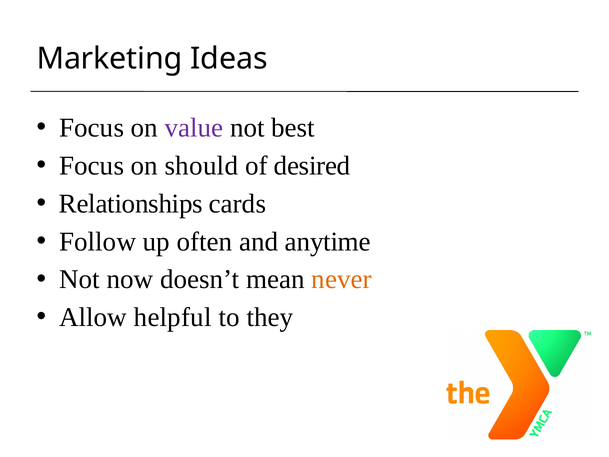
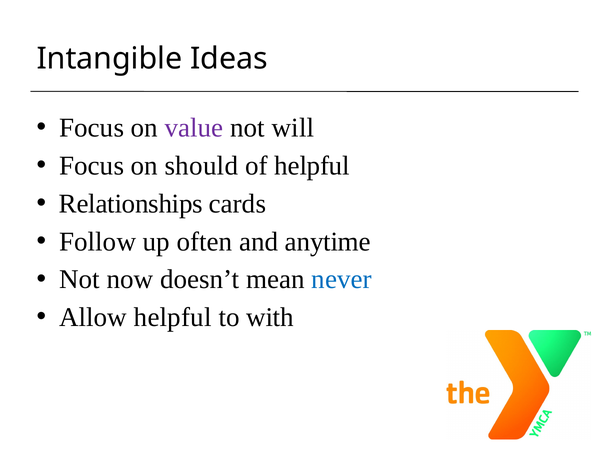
Marketing: Marketing -> Intangible (109, 58)
best: best -> will (293, 128)
of desired: desired -> helpful (312, 166)
never colour: orange -> blue (342, 279)
they: they -> with (270, 317)
